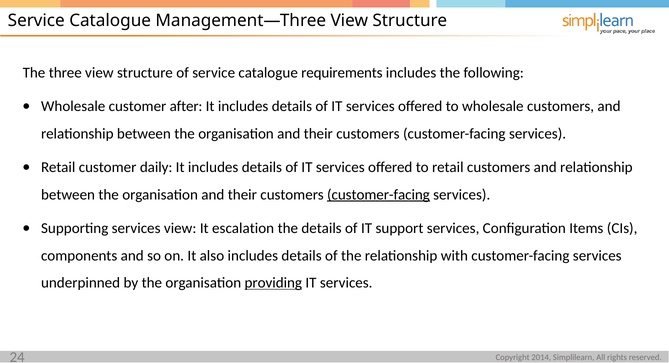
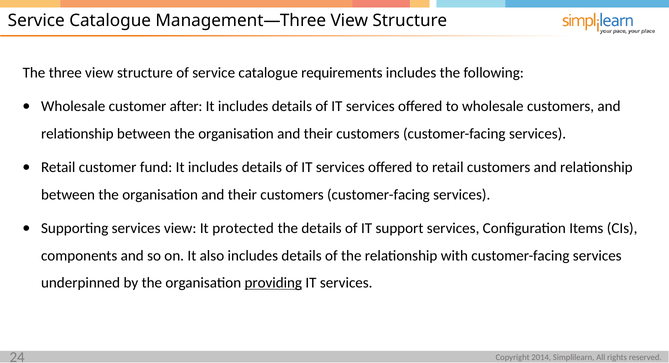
daily: daily -> fund (156, 167)
customer-facing underline: present -> none (378, 194)
escalation: escalation -> protected (243, 228)
